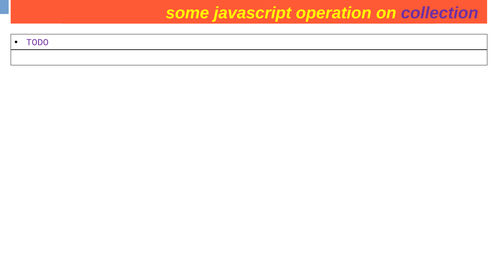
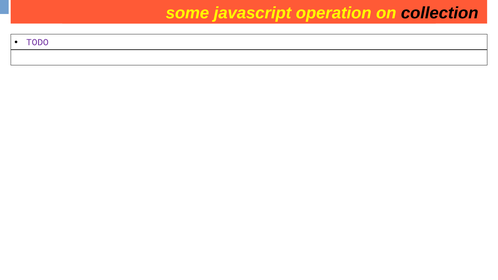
collection colour: purple -> black (440, 13)
